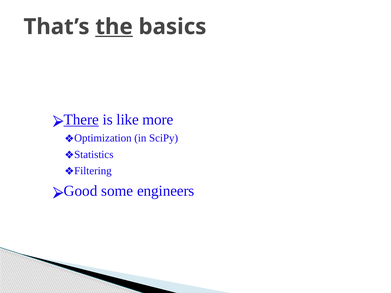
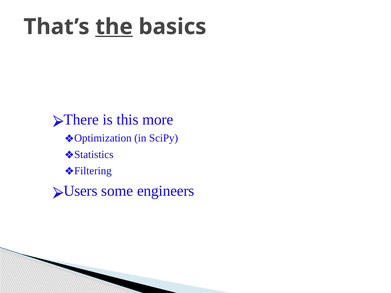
There underline: present -> none (81, 120)
like: like -> this (128, 120)
Good: Good -> Users (81, 191)
